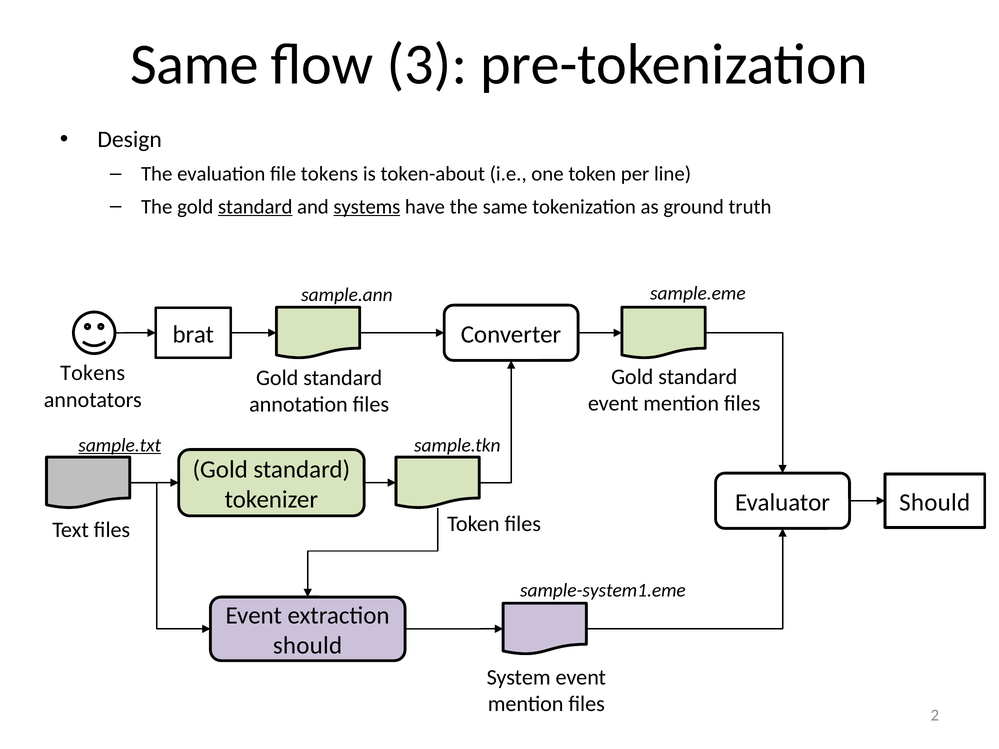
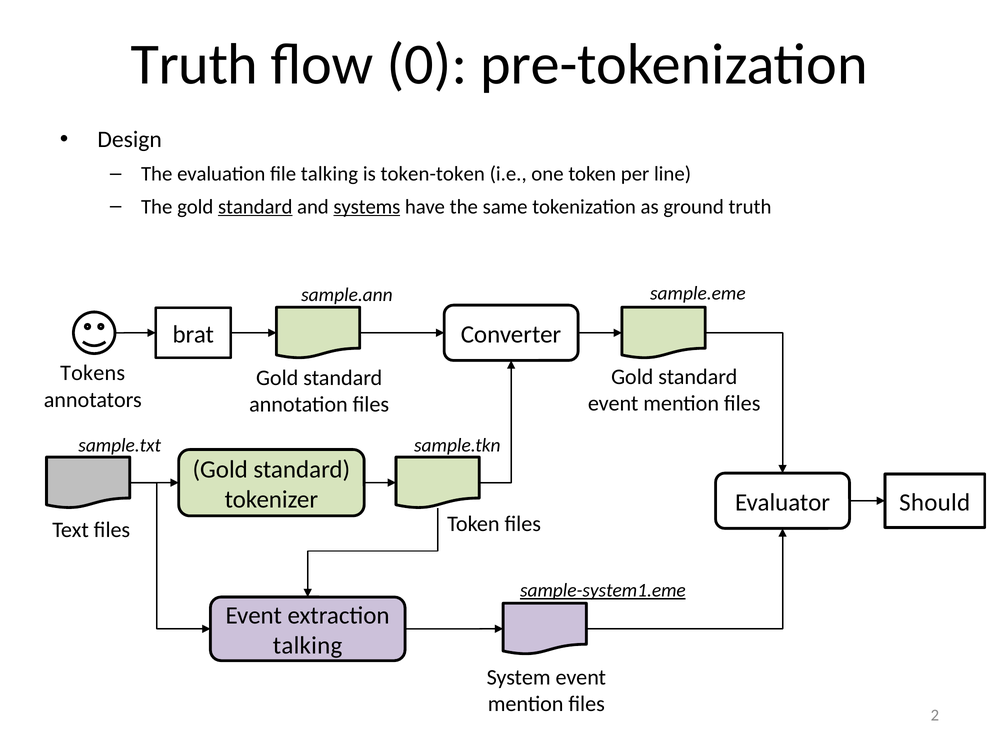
Same: Same -> Truth (194, 65)
3: 3 -> 0 (427, 65)
file tokens: tokens -> talking (329, 174)
token-about: token-about -> token-token (433, 174)
sample.txt underline: present -> none (120, 445)
sample-system1.eme underline: none -> present (603, 591)
should: should -> talking (308, 646)
